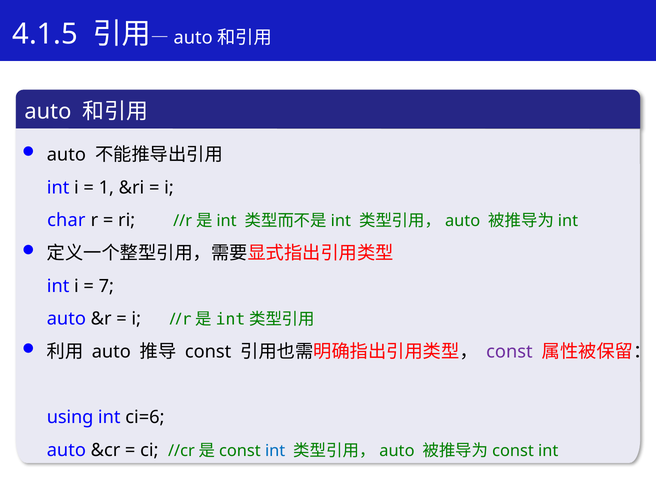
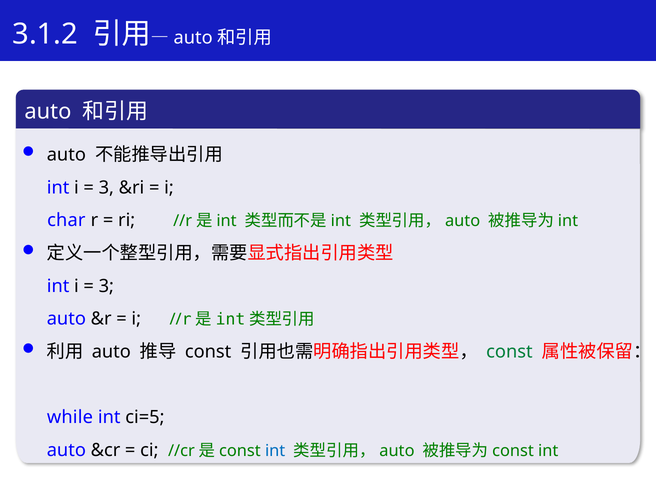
4.1.5: 4.1.5 -> 3.1.2 (45, 34)
1: 1 -> 3 (106, 188)
7: 7 -> 3 (106, 286)
const colour: purple -> green (509, 352)
using: using -> while (70, 417)
ci=6: ci=6 -> ci=5 (145, 417)
